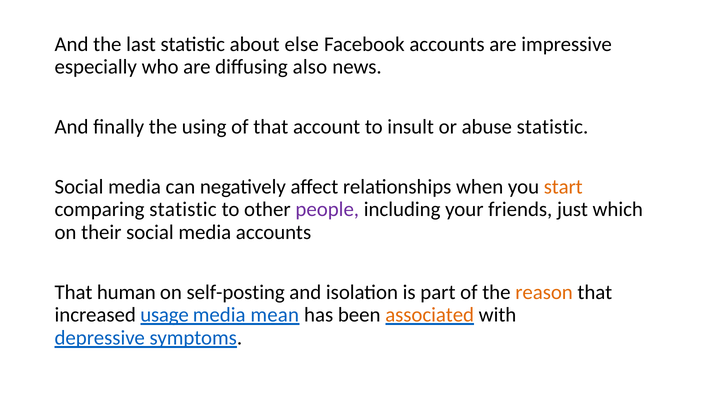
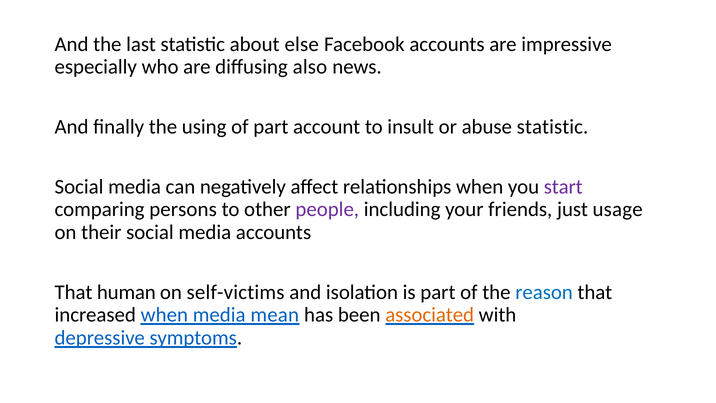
of that: that -> part (271, 127)
start colour: orange -> purple (563, 187)
comparing statistic: statistic -> persons (183, 209)
which: which -> usage (618, 209)
self-posting: self-posting -> self-victims (236, 292)
reason colour: orange -> blue (544, 292)
increased usage: usage -> when (164, 315)
